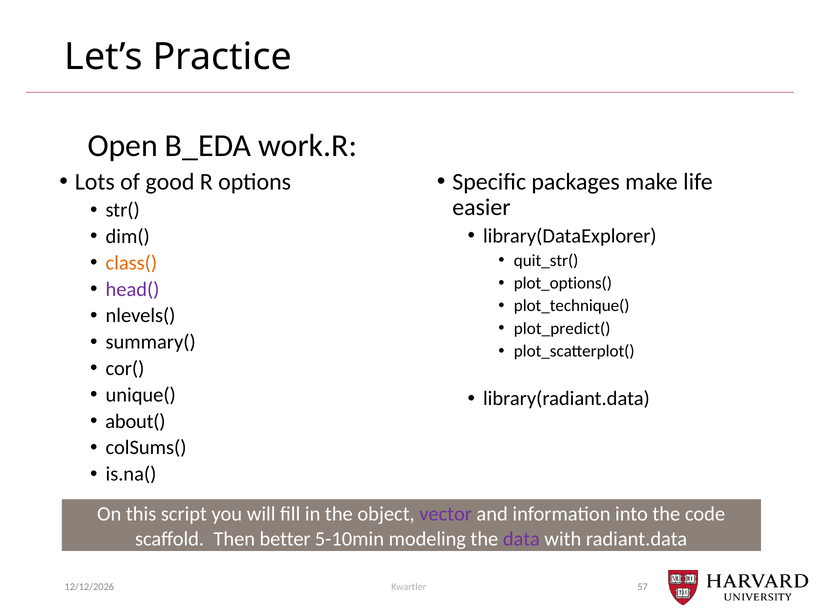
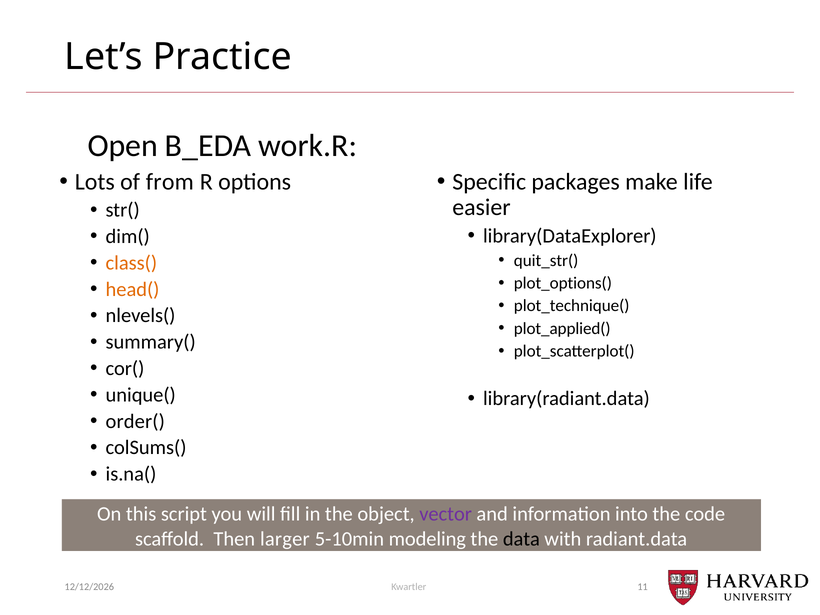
good: good -> from (170, 182)
head( colour: purple -> orange (133, 289)
plot_predict(: plot_predict( -> plot_applied( (562, 329)
about(: about( -> order( (135, 421)
better: better -> larger (285, 539)
data colour: purple -> black (521, 539)
57: 57 -> 11 (643, 587)
